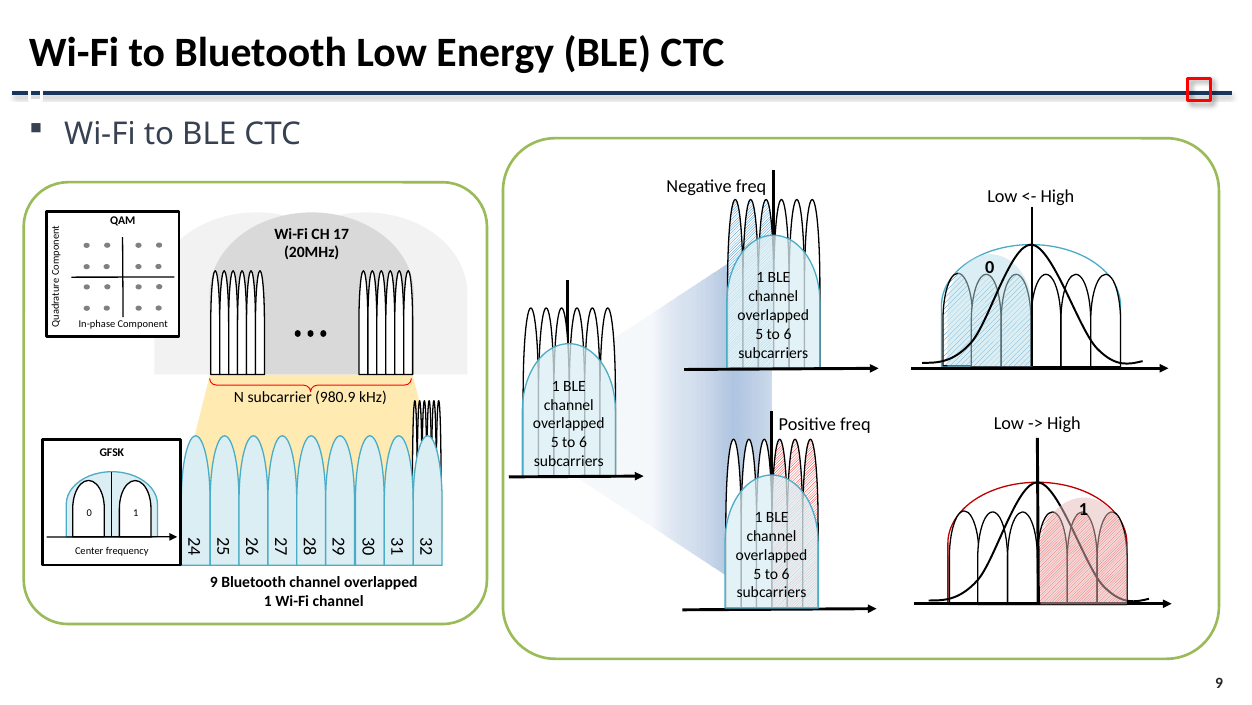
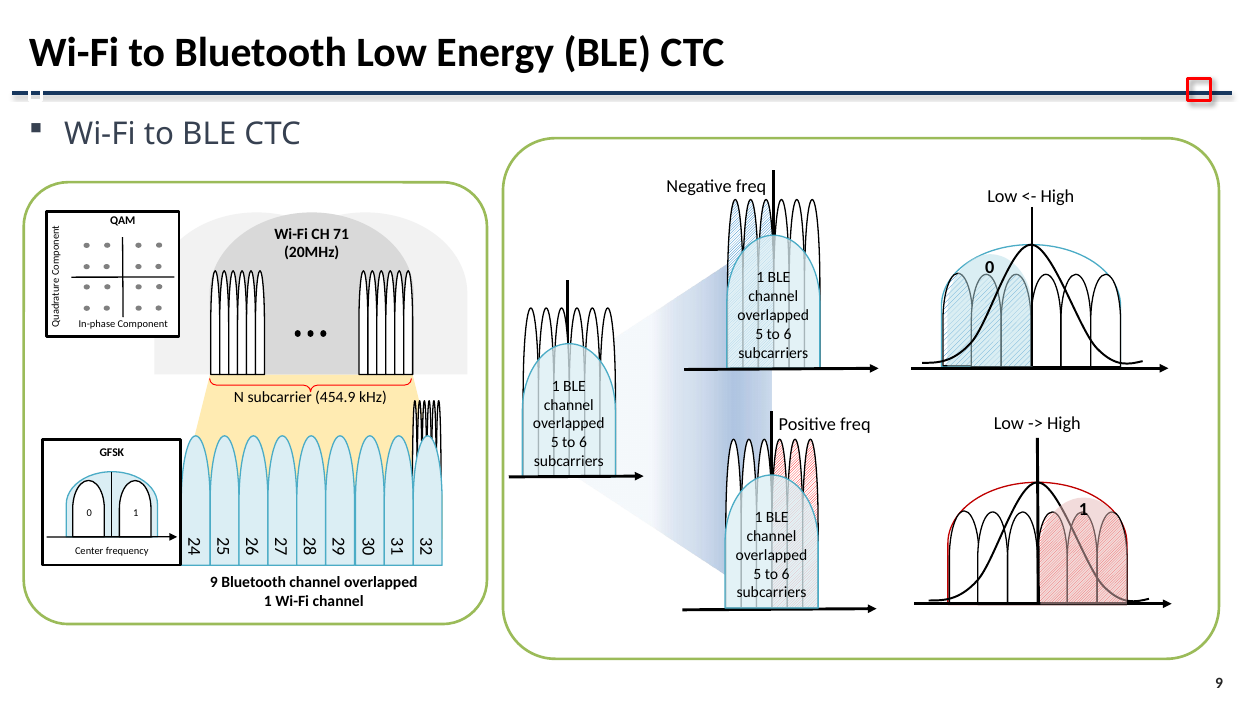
17: 17 -> 71 (341, 234)
980.9: 980.9 -> 454.9 (335, 397)
